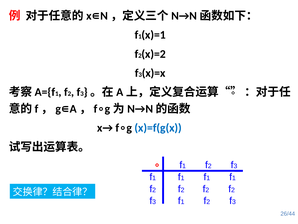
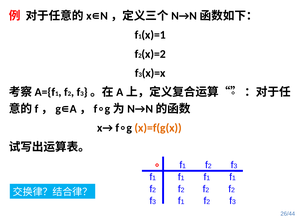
x)=f(g(x colour: blue -> orange (158, 128)
